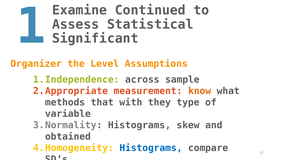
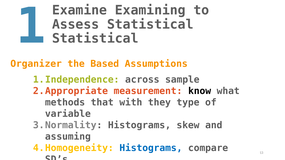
Continued: Continued -> Examining (150, 10)
Significant: Significant -> Statistical (95, 38)
Level: Level -> Based (105, 64)
know colour: orange -> black (200, 91)
obtained: obtained -> assuming (68, 137)
